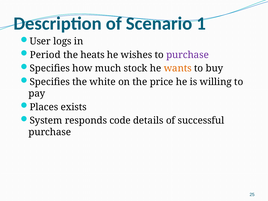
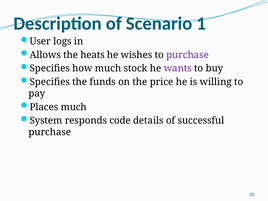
Period: Period -> Allows (45, 55)
wants colour: orange -> purple (178, 68)
white: white -> funds (103, 82)
Places exists: exists -> much (74, 107)
